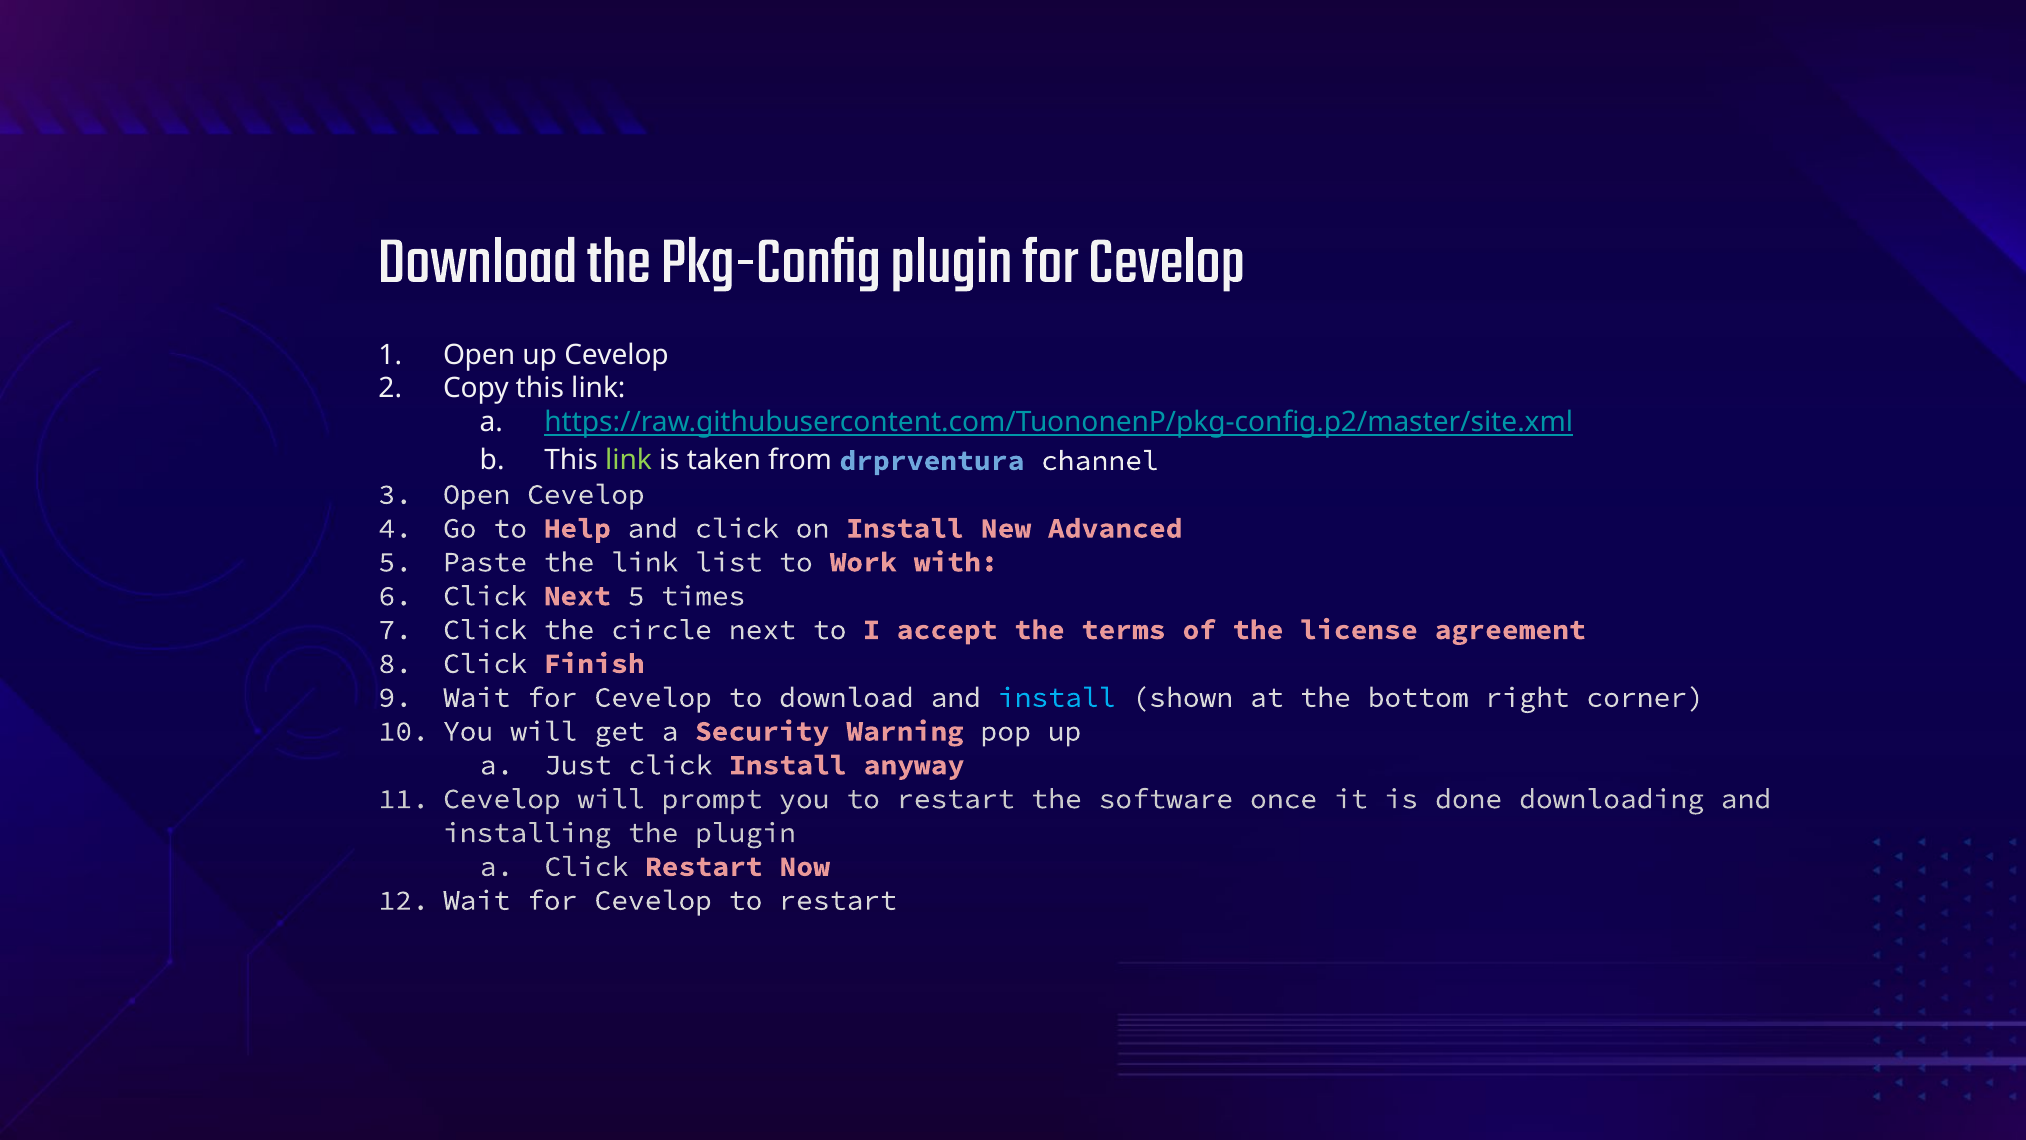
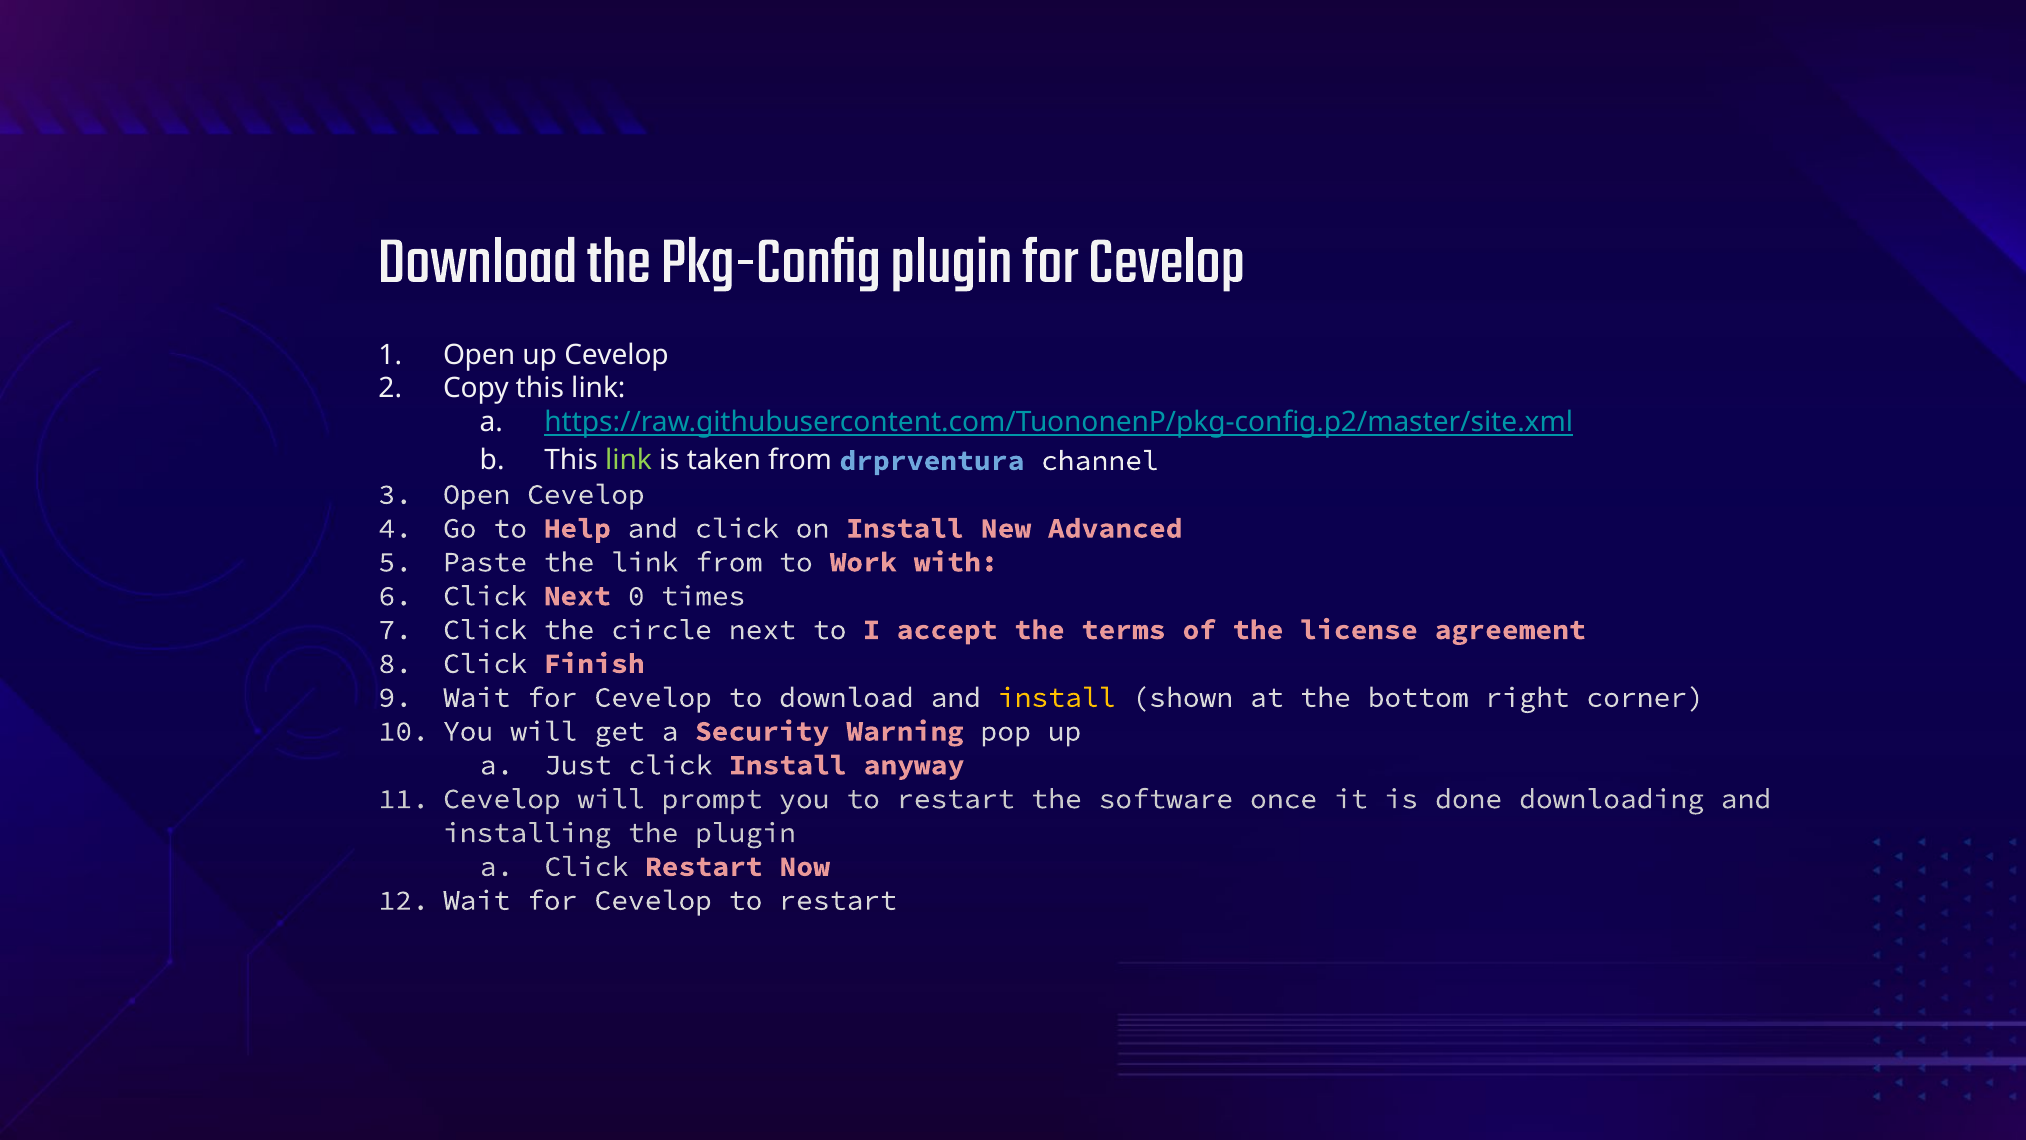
link list: list -> from (729, 562)
Next 5: 5 -> 0 (636, 596)
install colour: light blue -> yellow (1057, 697)
